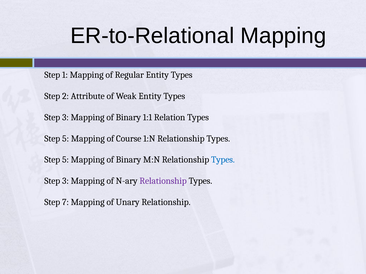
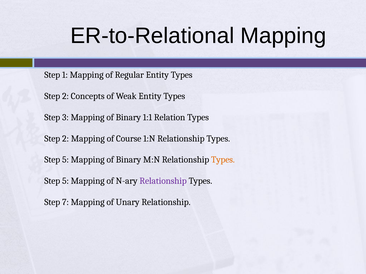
Attribute: Attribute -> Concepts (88, 96)
5: 5 -> 2 (66, 139)
Types colour: blue -> orange (223, 160)
3: 3 -> 5 (66, 181)
